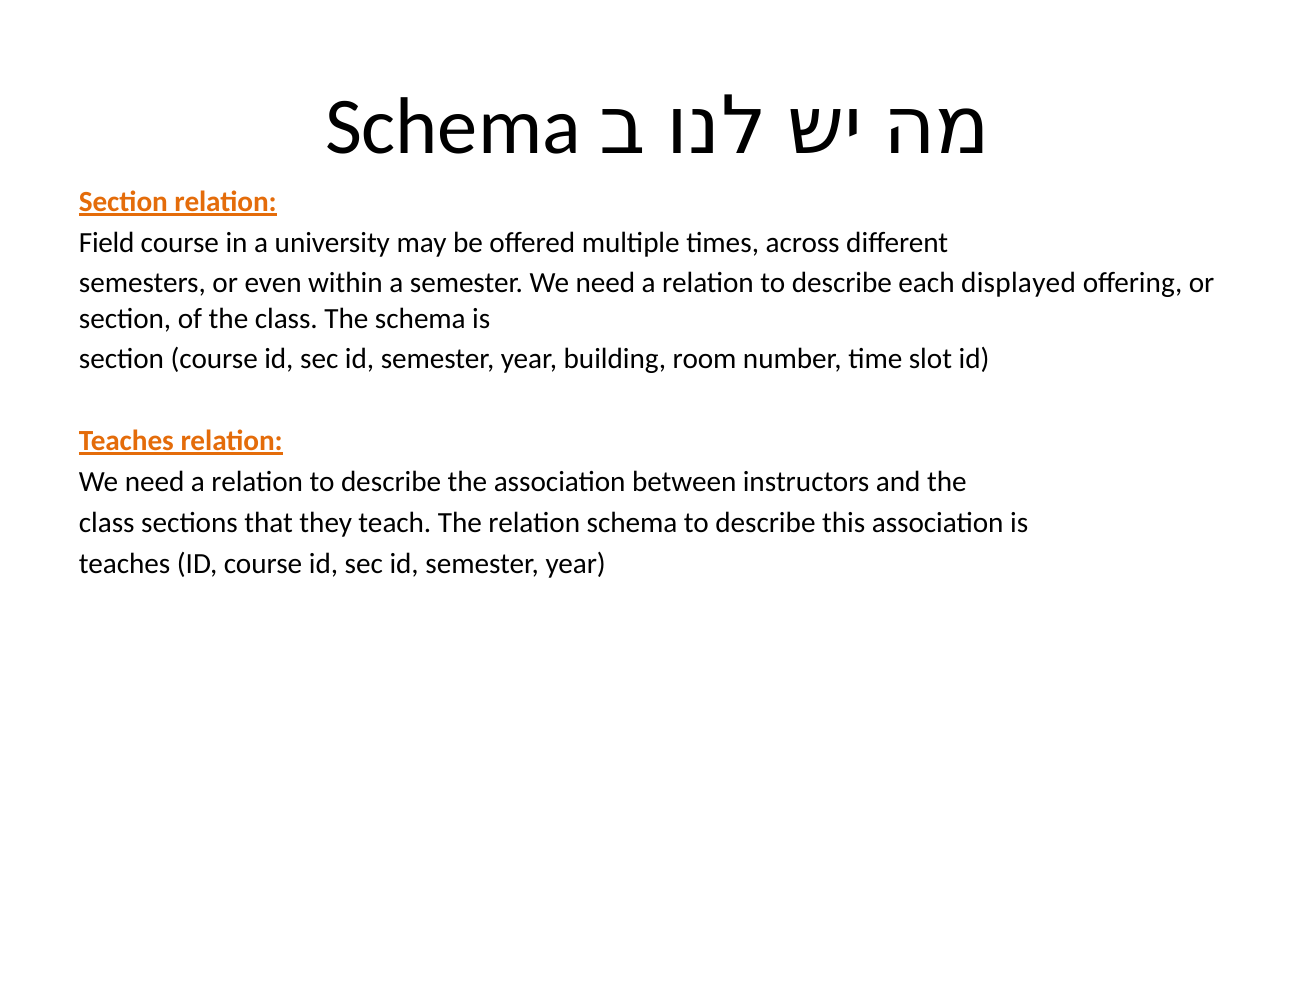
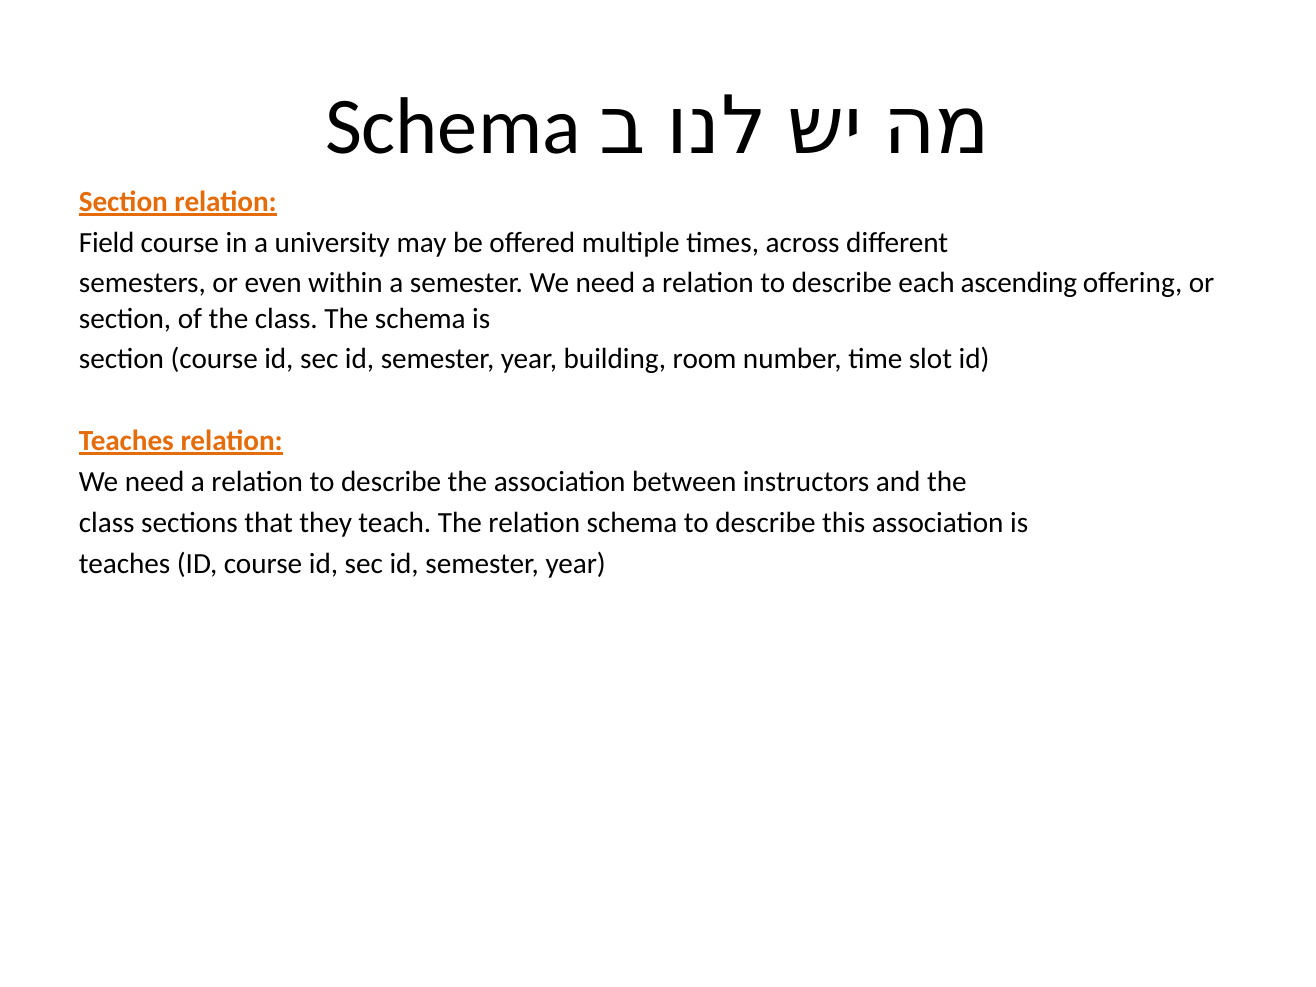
displayed: displayed -> ascending (1019, 283)
